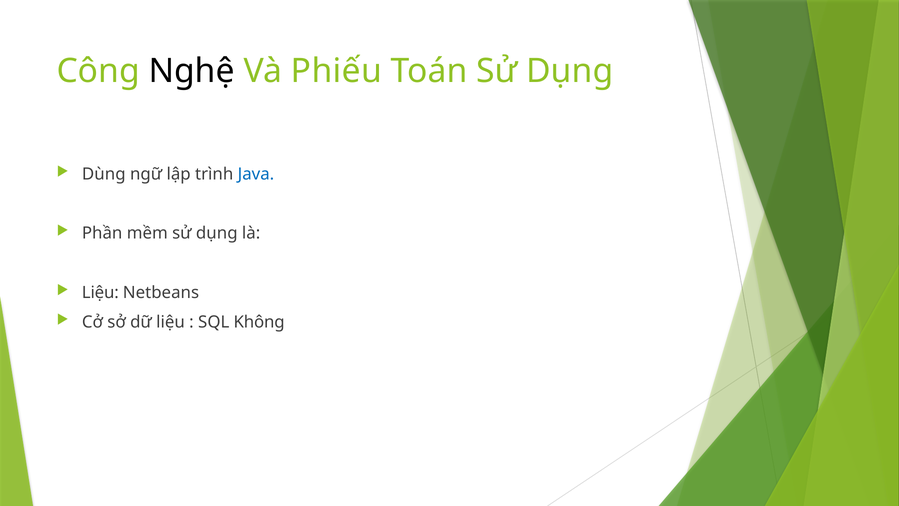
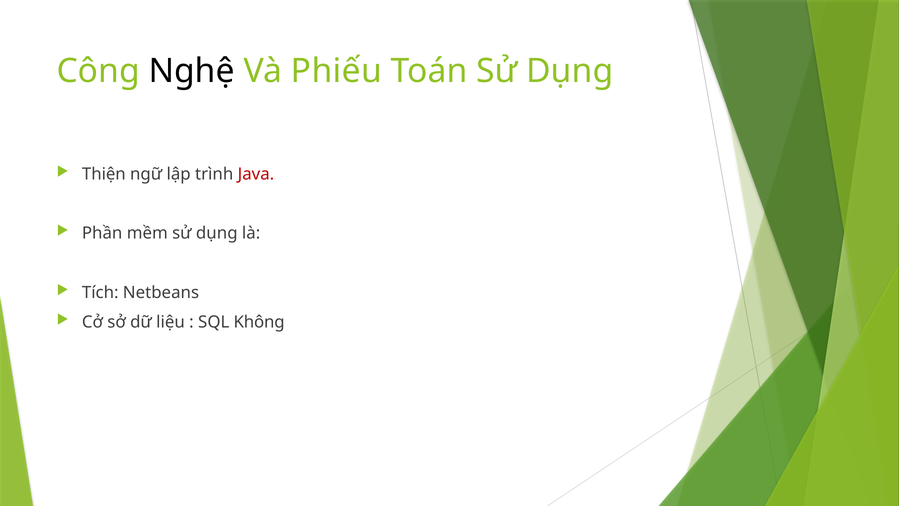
Dùng: Dùng -> Thiện (104, 174)
Java colour: blue -> red (256, 174)
Liệu: Liệu -> Tích (100, 292)
